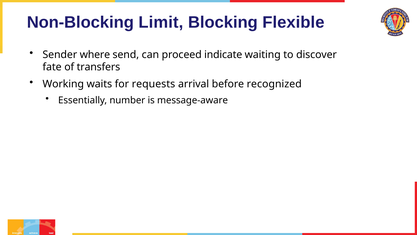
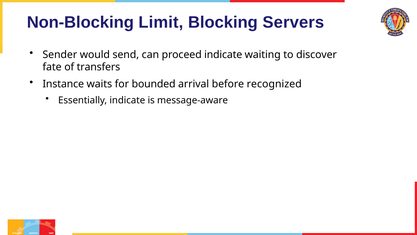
Flexible: Flexible -> Servers (293, 22)
where: where -> would (95, 55)
Working: Working -> Instance (63, 84)
requests: requests -> bounded (154, 84)
Essentially number: number -> indicate (127, 100)
